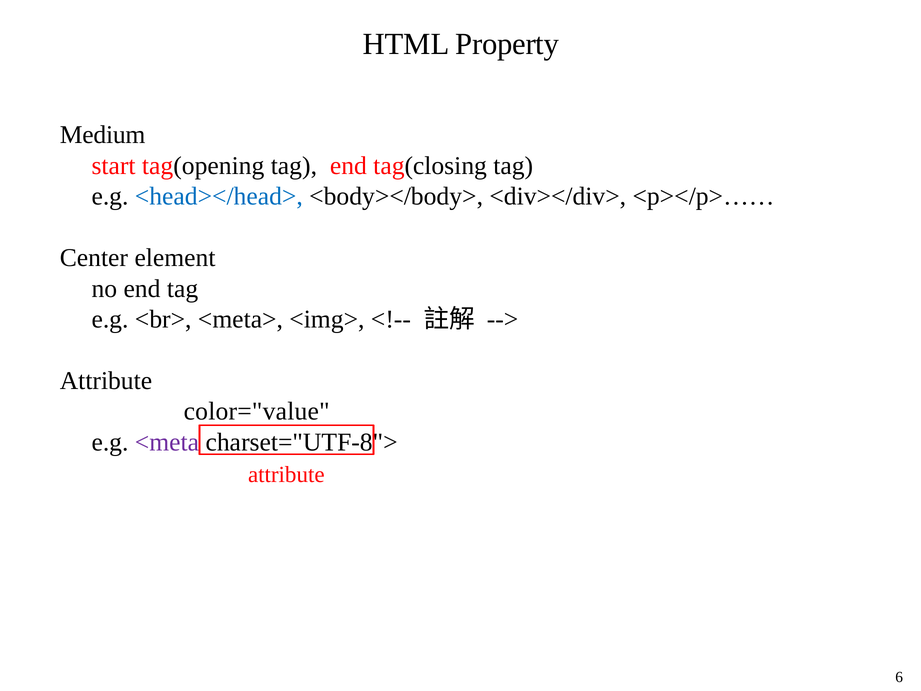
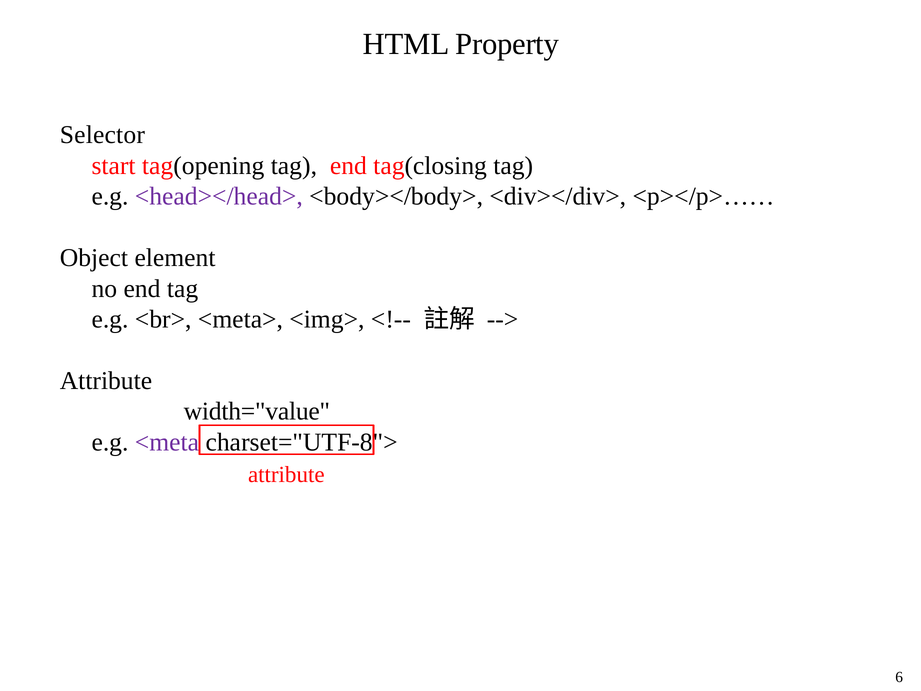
Medium: Medium -> Selector (102, 135)
<head></head> colour: blue -> purple (219, 196)
Center: Center -> Object (94, 258)
color="value: color="value -> width="value (257, 411)
